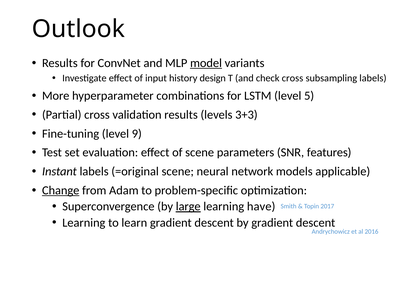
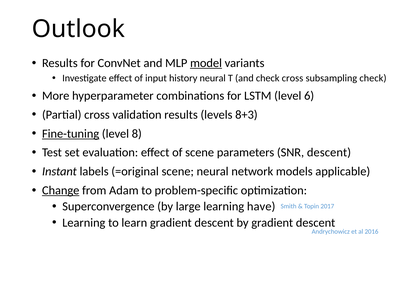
history design: design -> neural (213, 78)
subsampling labels: labels -> check (373, 78)
5: 5 -> 6 (309, 96)
3+3: 3+3 -> 8+3 (246, 115)
Fine-tuning underline: none -> present (71, 134)
9: 9 -> 8 (137, 134)
SNR features: features -> descent (329, 153)
large underline: present -> none (188, 207)
